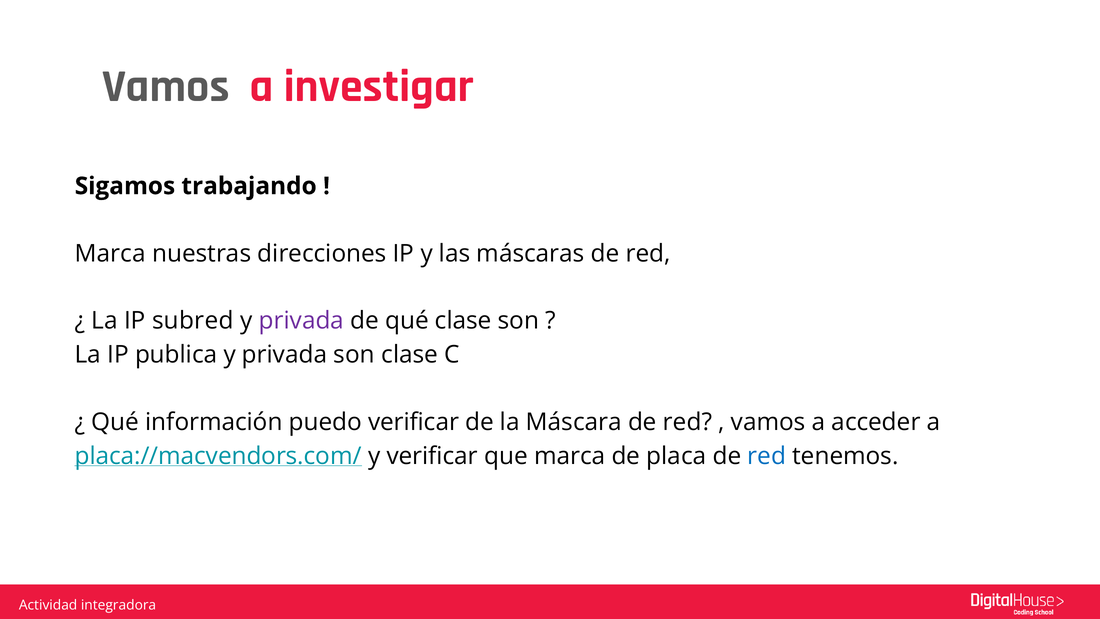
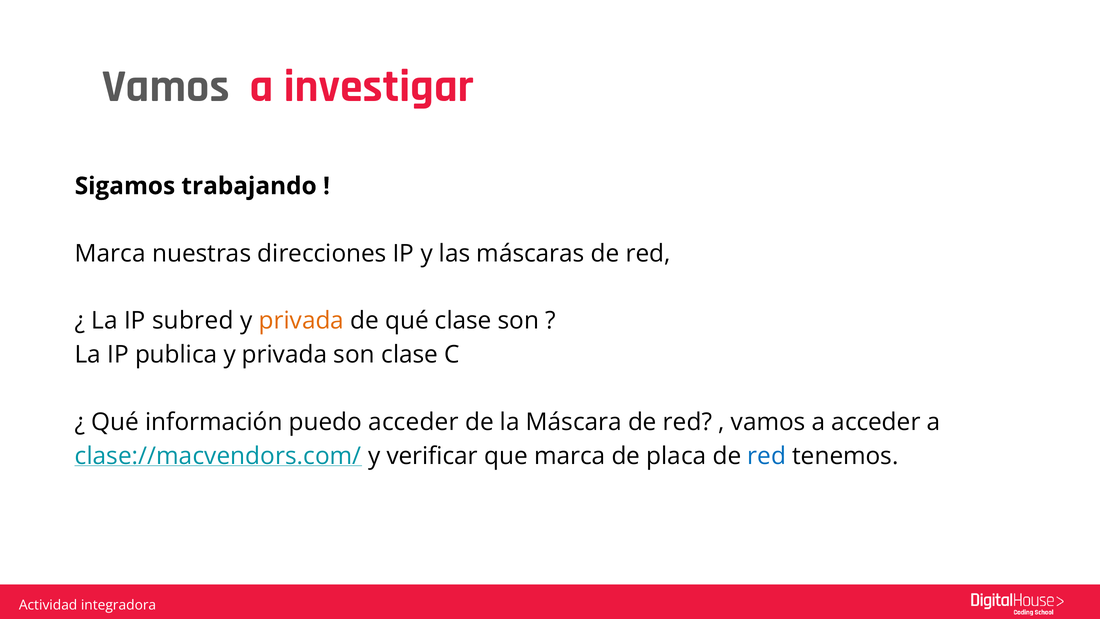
privada colour: purple -> orange (301, 321)
puedo verificar: verificar -> acceder (413, 422)
placa://macvendors.com/: placa://macvendors.com/ -> clase://macvendors.com/ (218, 456)
